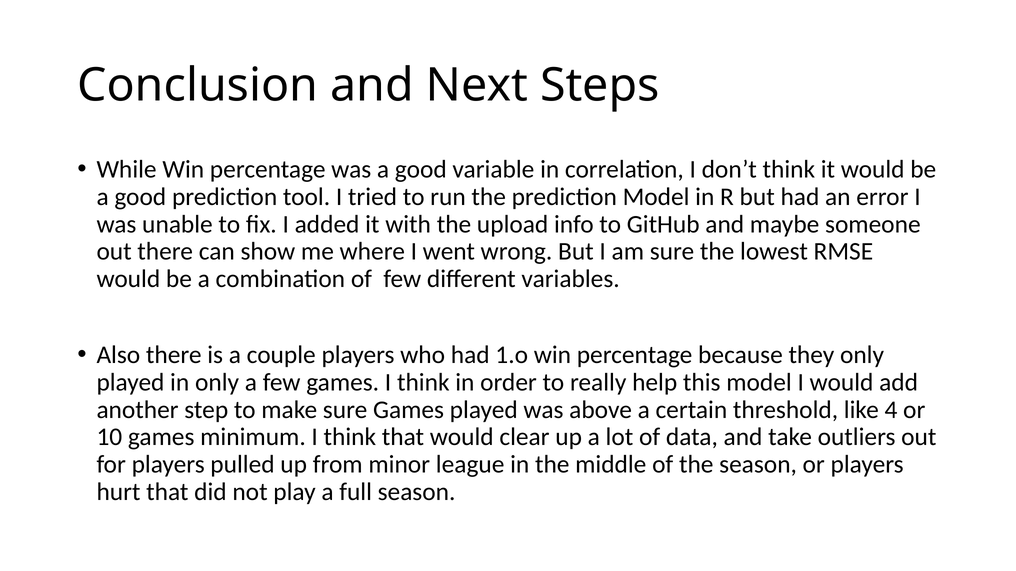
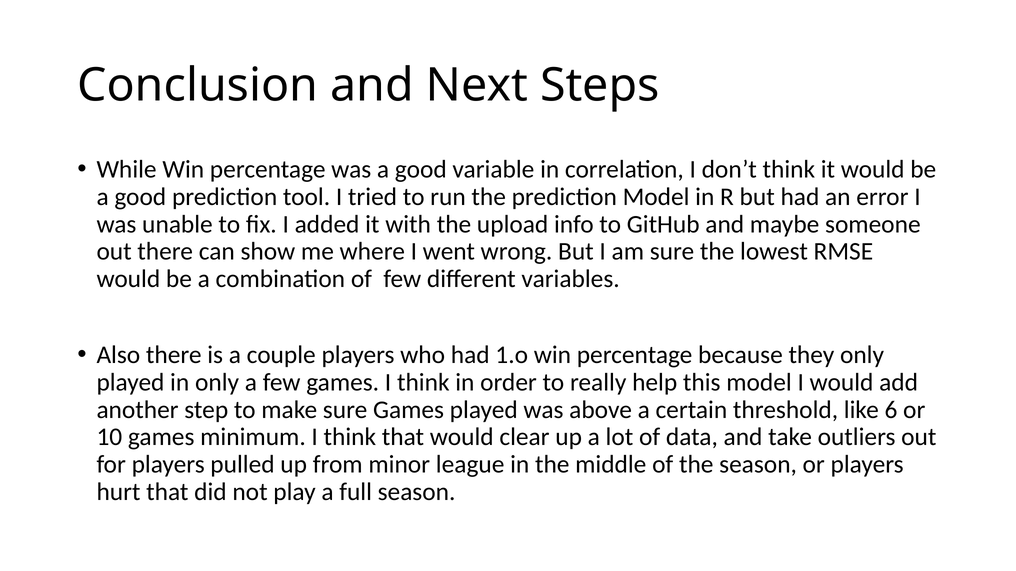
4: 4 -> 6 (891, 410)
